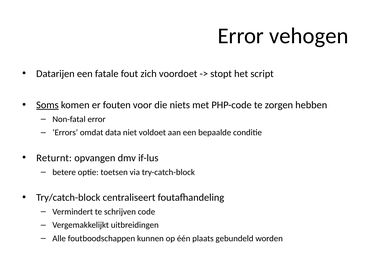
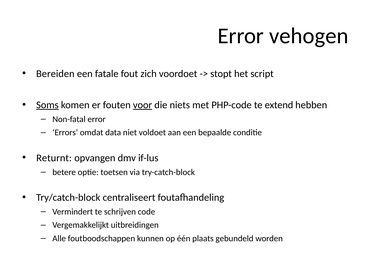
Datarijen: Datarijen -> Bereiden (55, 74)
voor underline: none -> present (143, 105)
zorgen: zorgen -> extend (279, 105)
